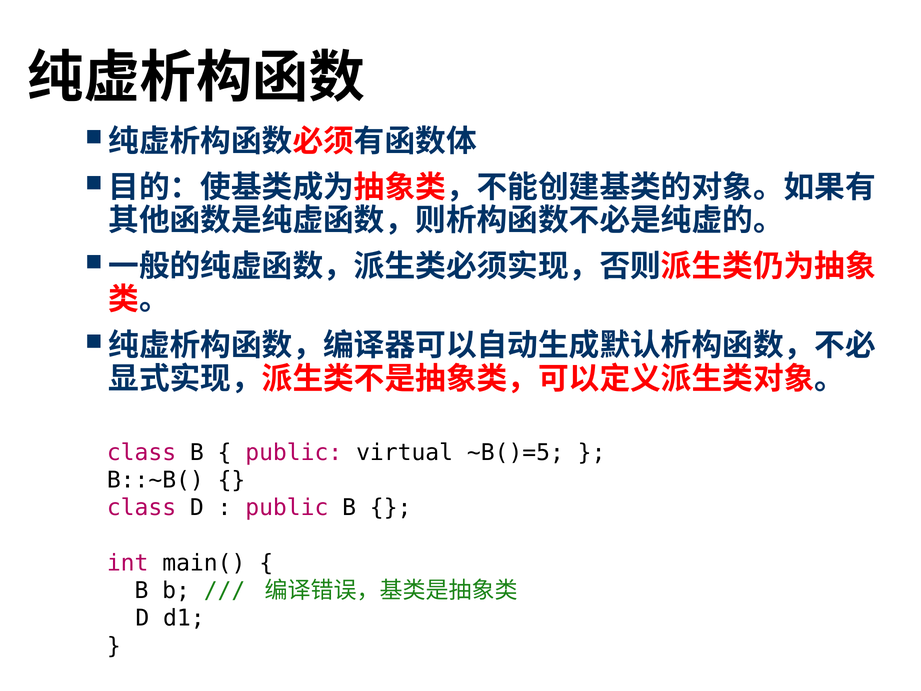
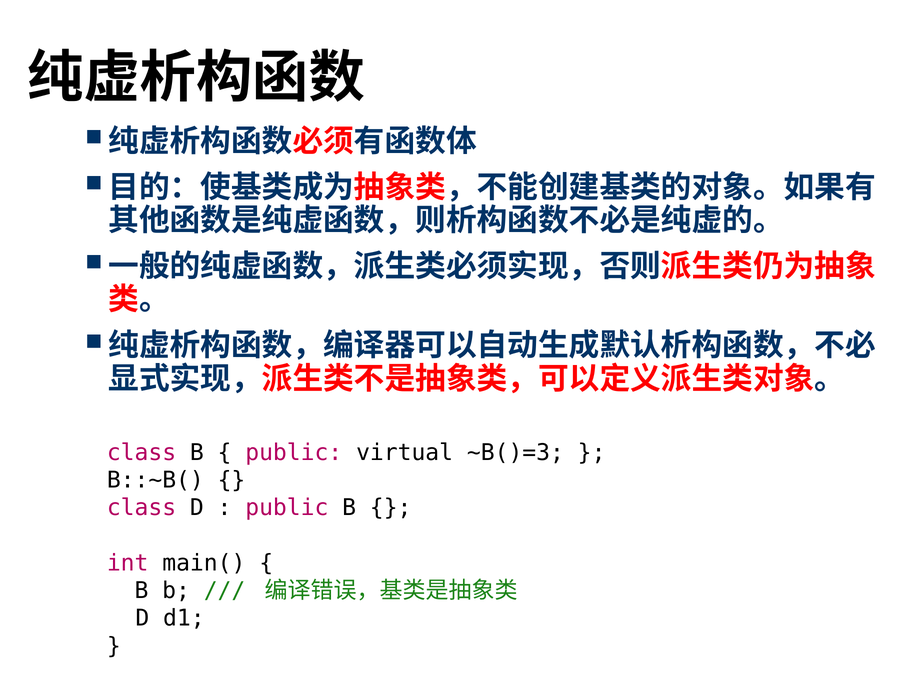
~B()=5: ~B()=5 -> ~B()=3 (515, 452)
